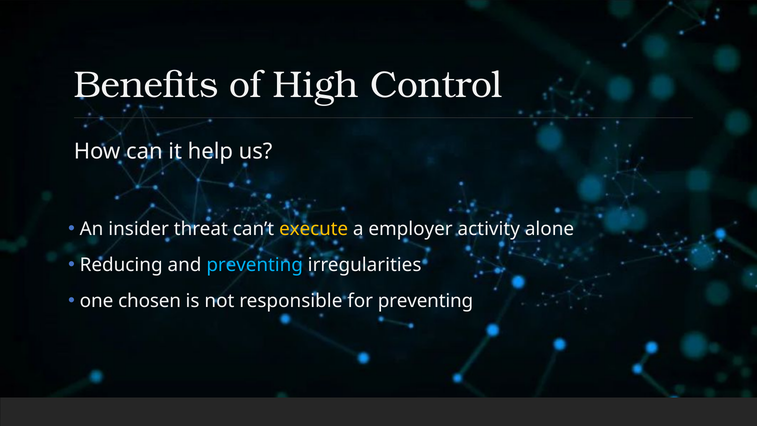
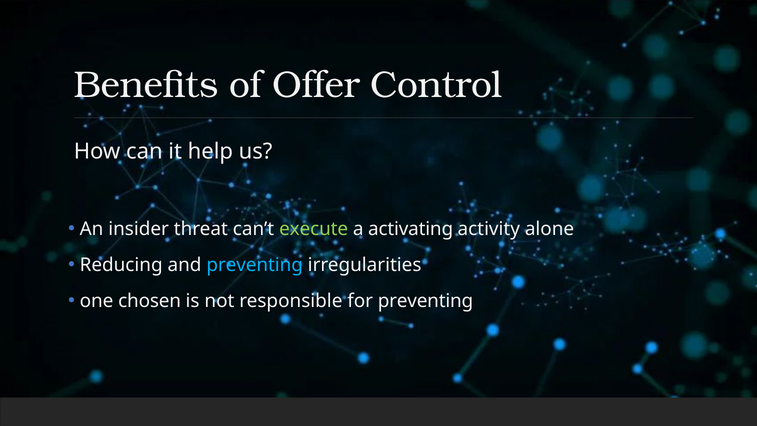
High: High -> Offer (316, 85)
execute colour: yellow -> light green (314, 229)
employer: employer -> activating (411, 229)
